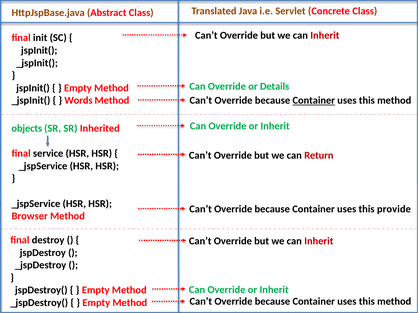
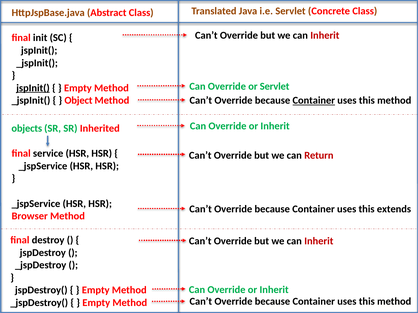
or Details: Details -> Servlet (275, 87)
jspInit( underline: none -> present (33, 88)
Words: Words -> Object (78, 101)
provide: provide -> extends (394, 209)
